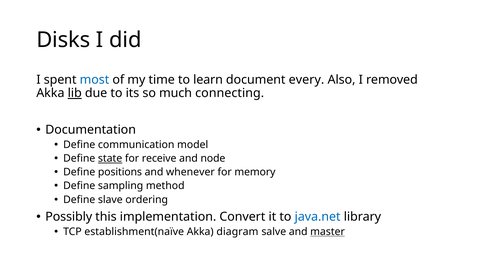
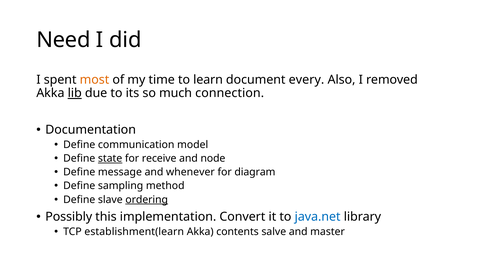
Disks: Disks -> Need (63, 40)
most colour: blue -> orange (94, 80)
connecting: connecting -> connection (230, 93)
positions: positions -> message (120, 172)
memory: memory -> diagram (255, 172)
ordering underline: none -> present (147, 200)
establishment(naïve: establishment(naïve -> establishment(learn (134, 232)
diagram: diagram -> contents (238, 232)
master underline: present -> none (328, 232)
